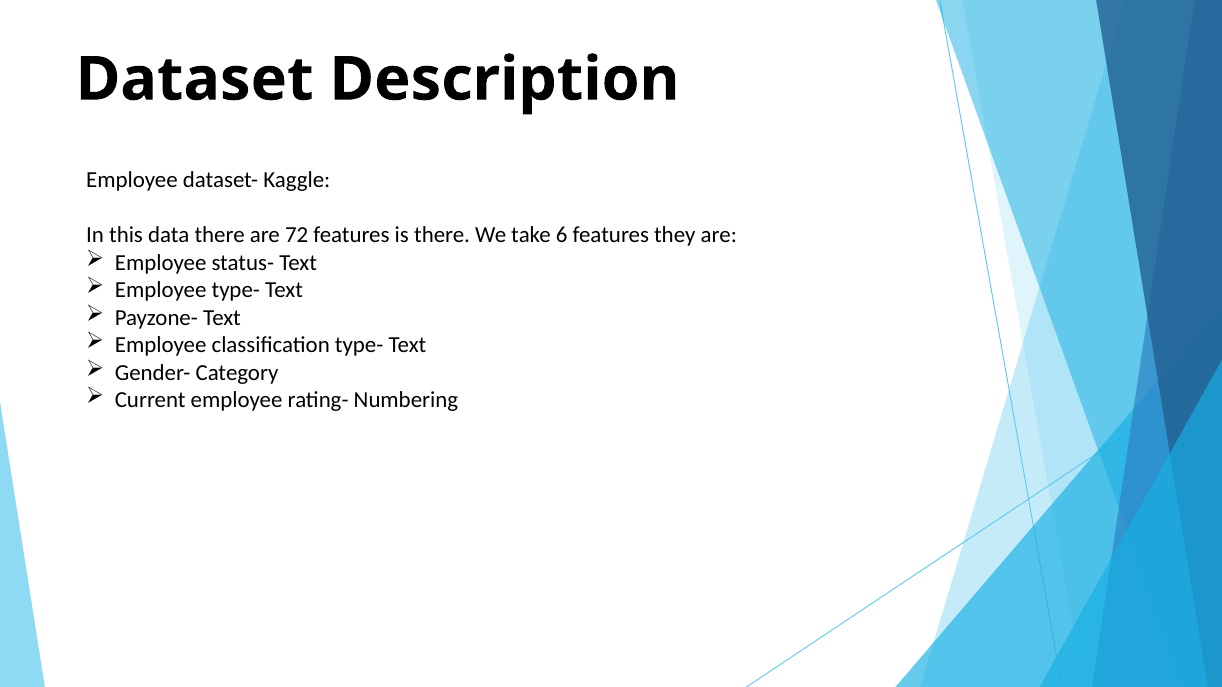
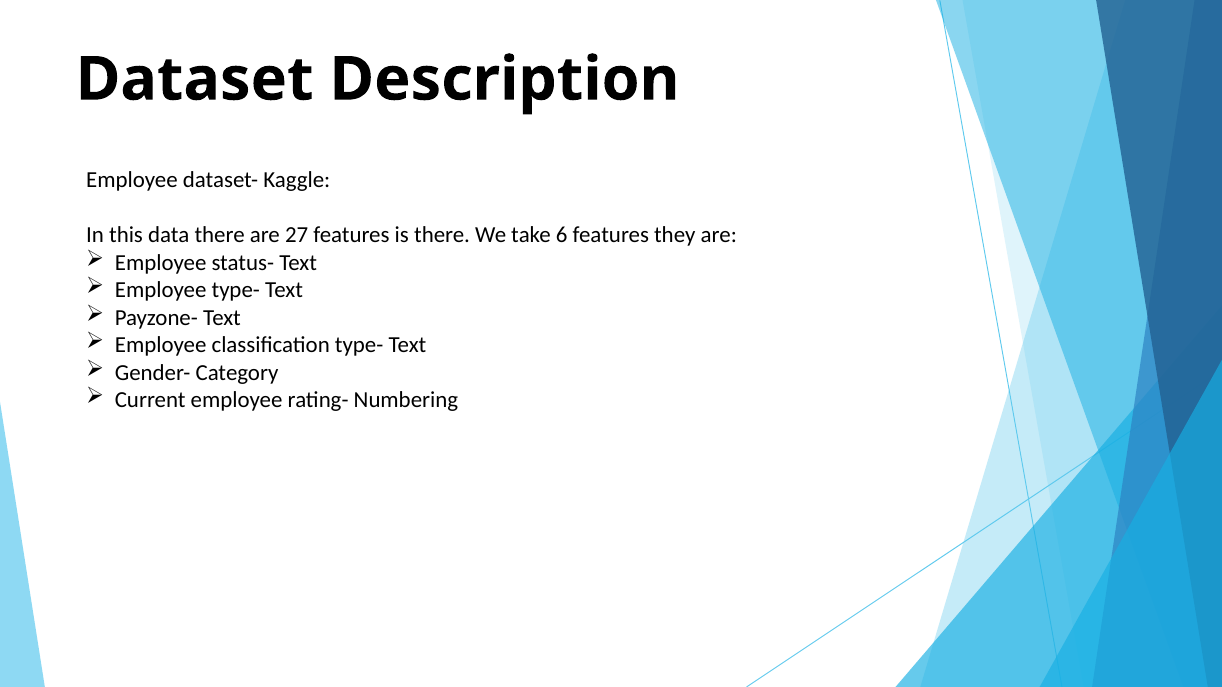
72: 72 -> 27 (297, 235)
